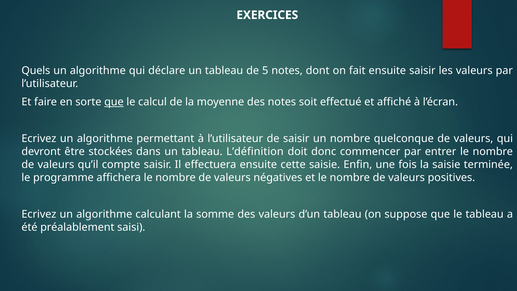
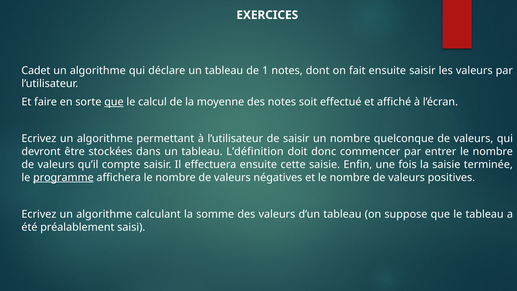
Quels: Quels -> Cadet (36, 71)
5: 5 -> 1 (265, 71)
programme underline: none -> present (63, 177)
